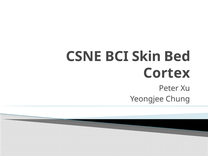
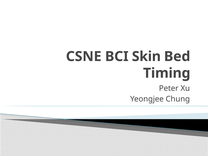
Cortex: Cortex -> Timing (167, 73)
